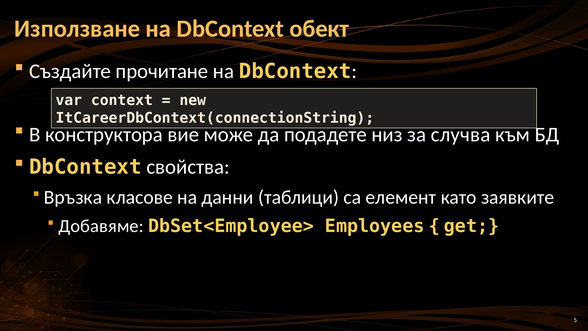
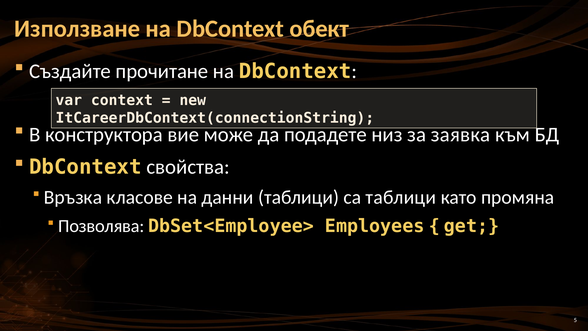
случва: случва -> заявка (461, 134)
са елемент: елемент -> таблици (401, 197)
заявките: заявките -> промяна (518, 197)
Добавяме: Добавяме -> Позволява (101, 226)
